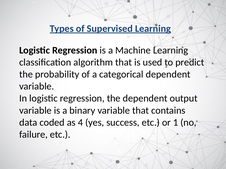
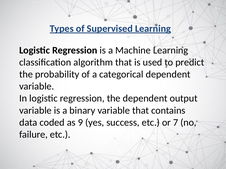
4: 4 -> 9 (80, 123)
1: 1 -> 7 (176, 123)
